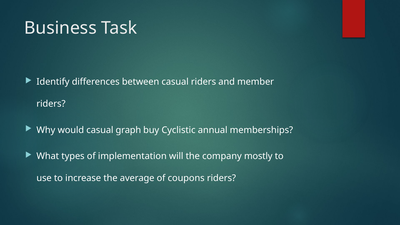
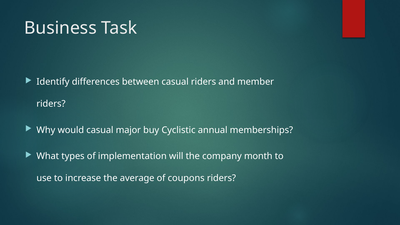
graph: graph -> major (128, 130)
mostly: mostly -> month (258, 156)
